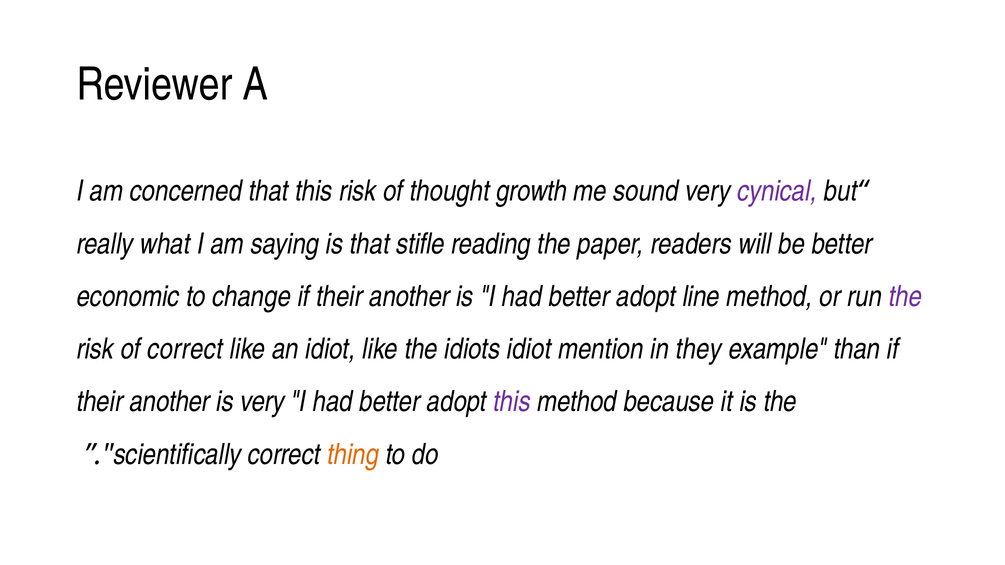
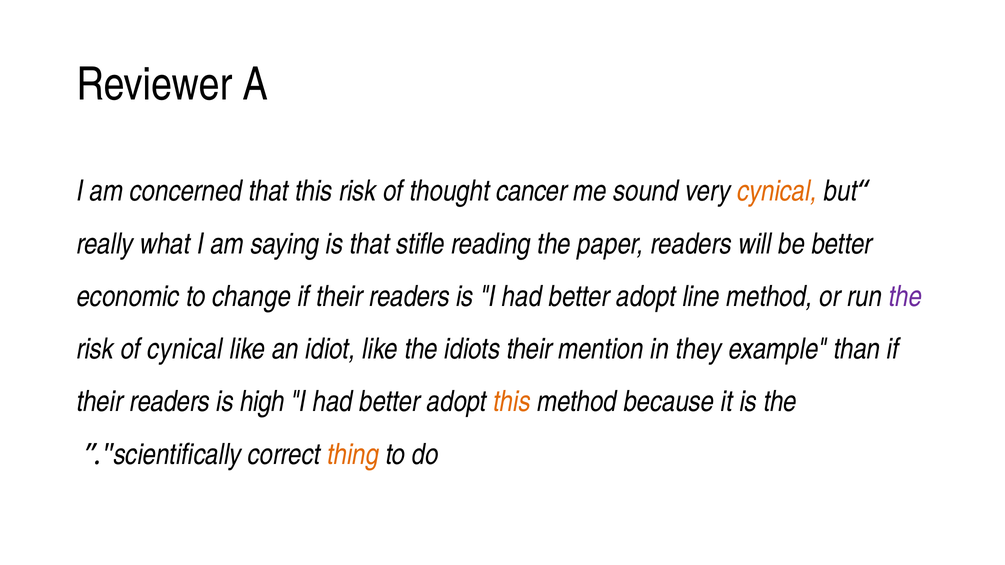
growth: growth -> cancer (532, 191)
cynical colour: purple -> orange (777, 191)
change if their another: another -> readers (410, 297)
of correct: correct -> cynical (185, 349)
idiots idiot: idiot -> their (529, 349)
another: another -> readers (170, 402)
is very: very -> high (262, 402)
this colour: purple -> orange (512, 402)
